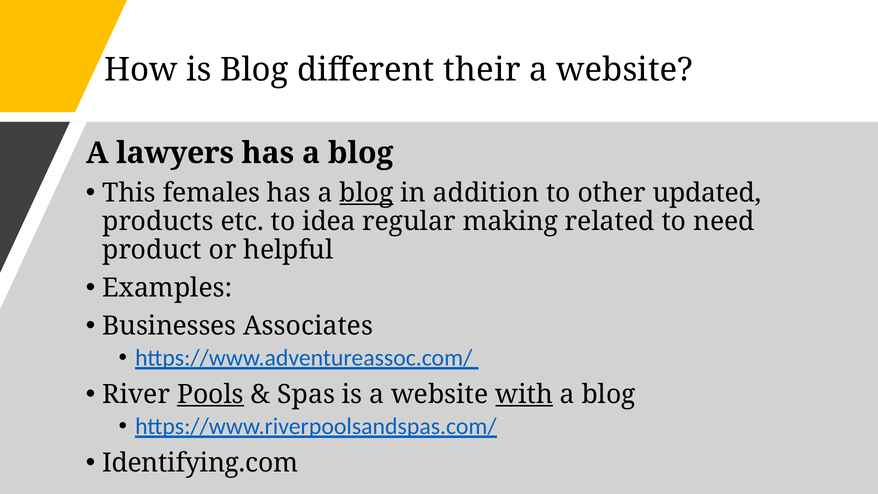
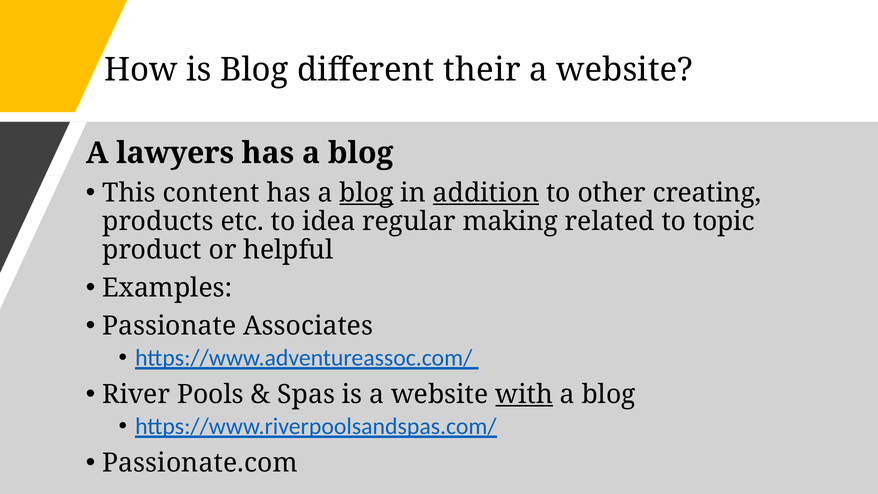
females: females -> content (211, 193)
addition underline: none -> present (486, 193)
updated: updated -> creating (707, 193)
need: need -> topic (724, 221)
Businesses: Businesses -> Passionate (169, 326)
Pools underline: present -> none (210, 394)
Identifying.com: Identifying.com -> Passionate.com (200, 463)
